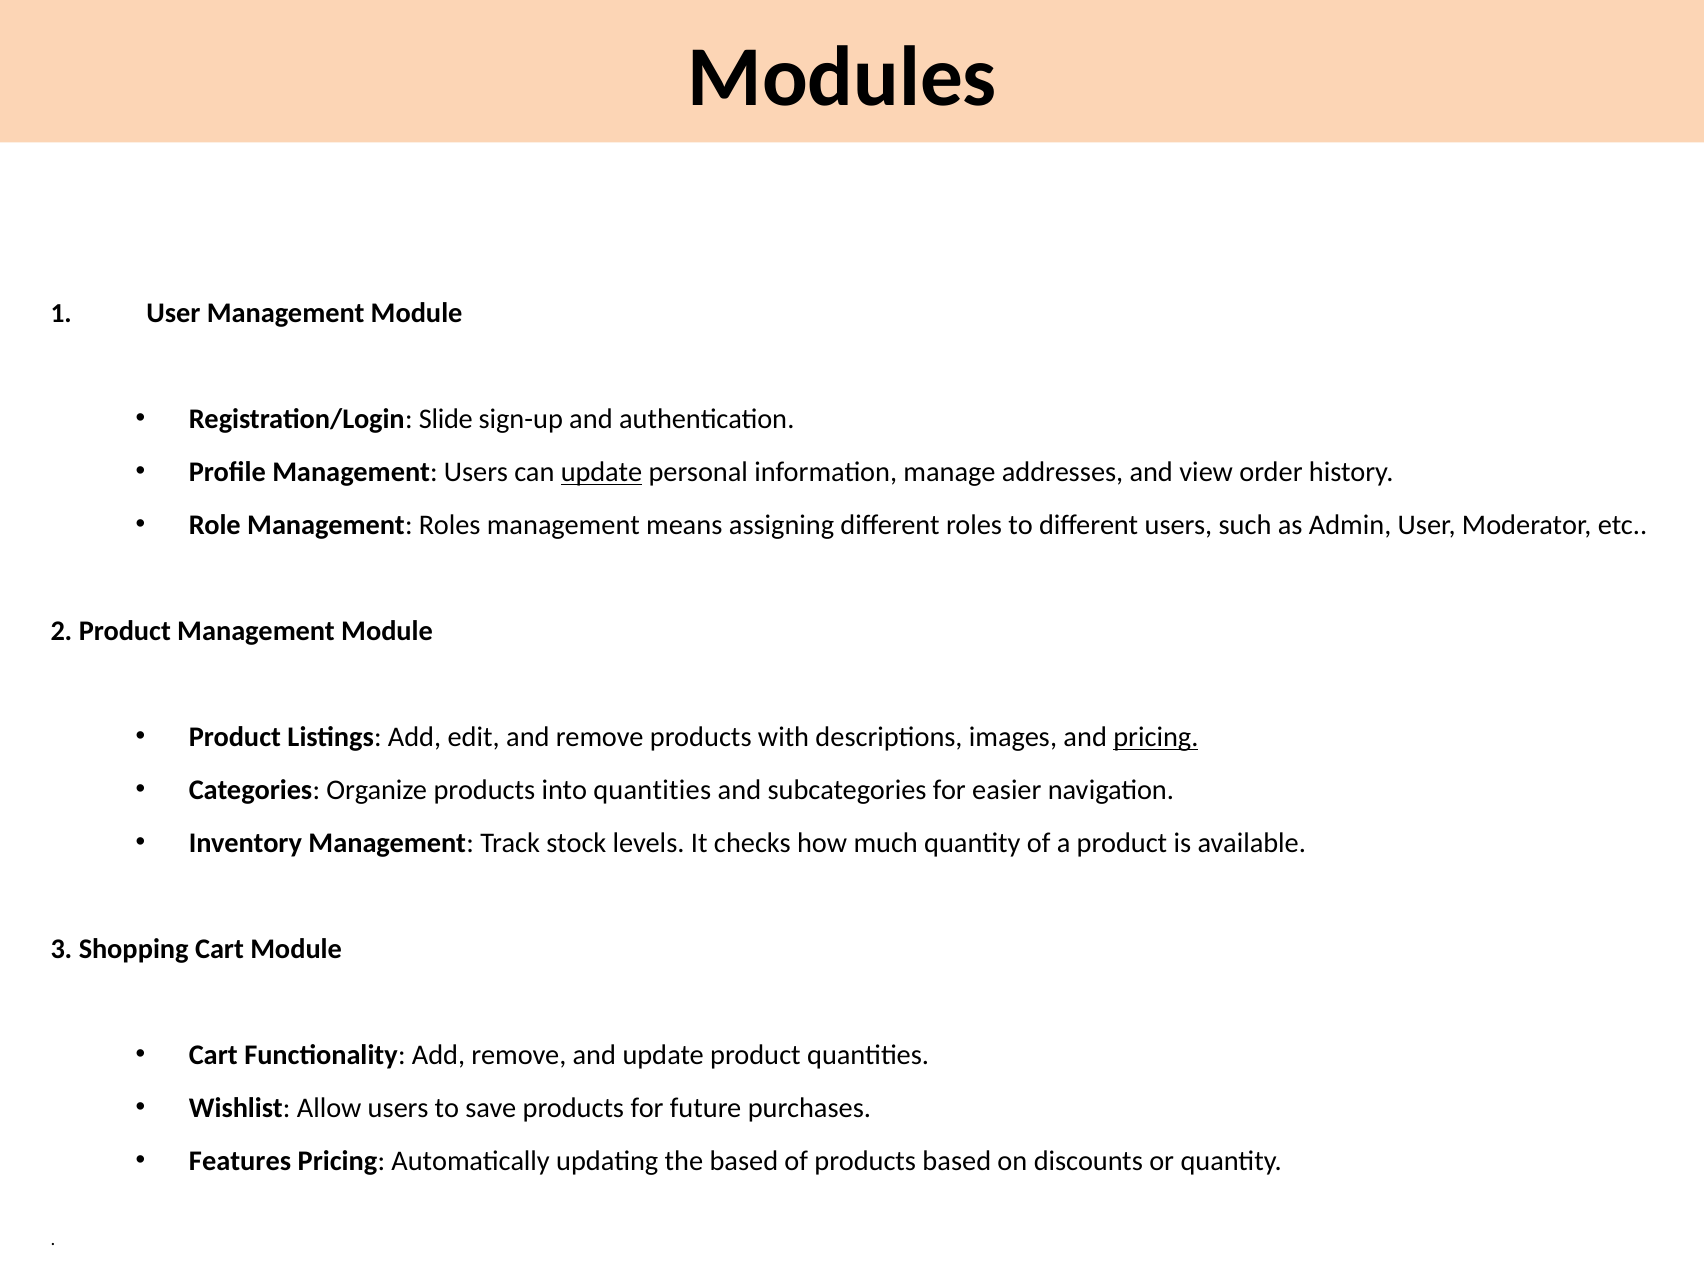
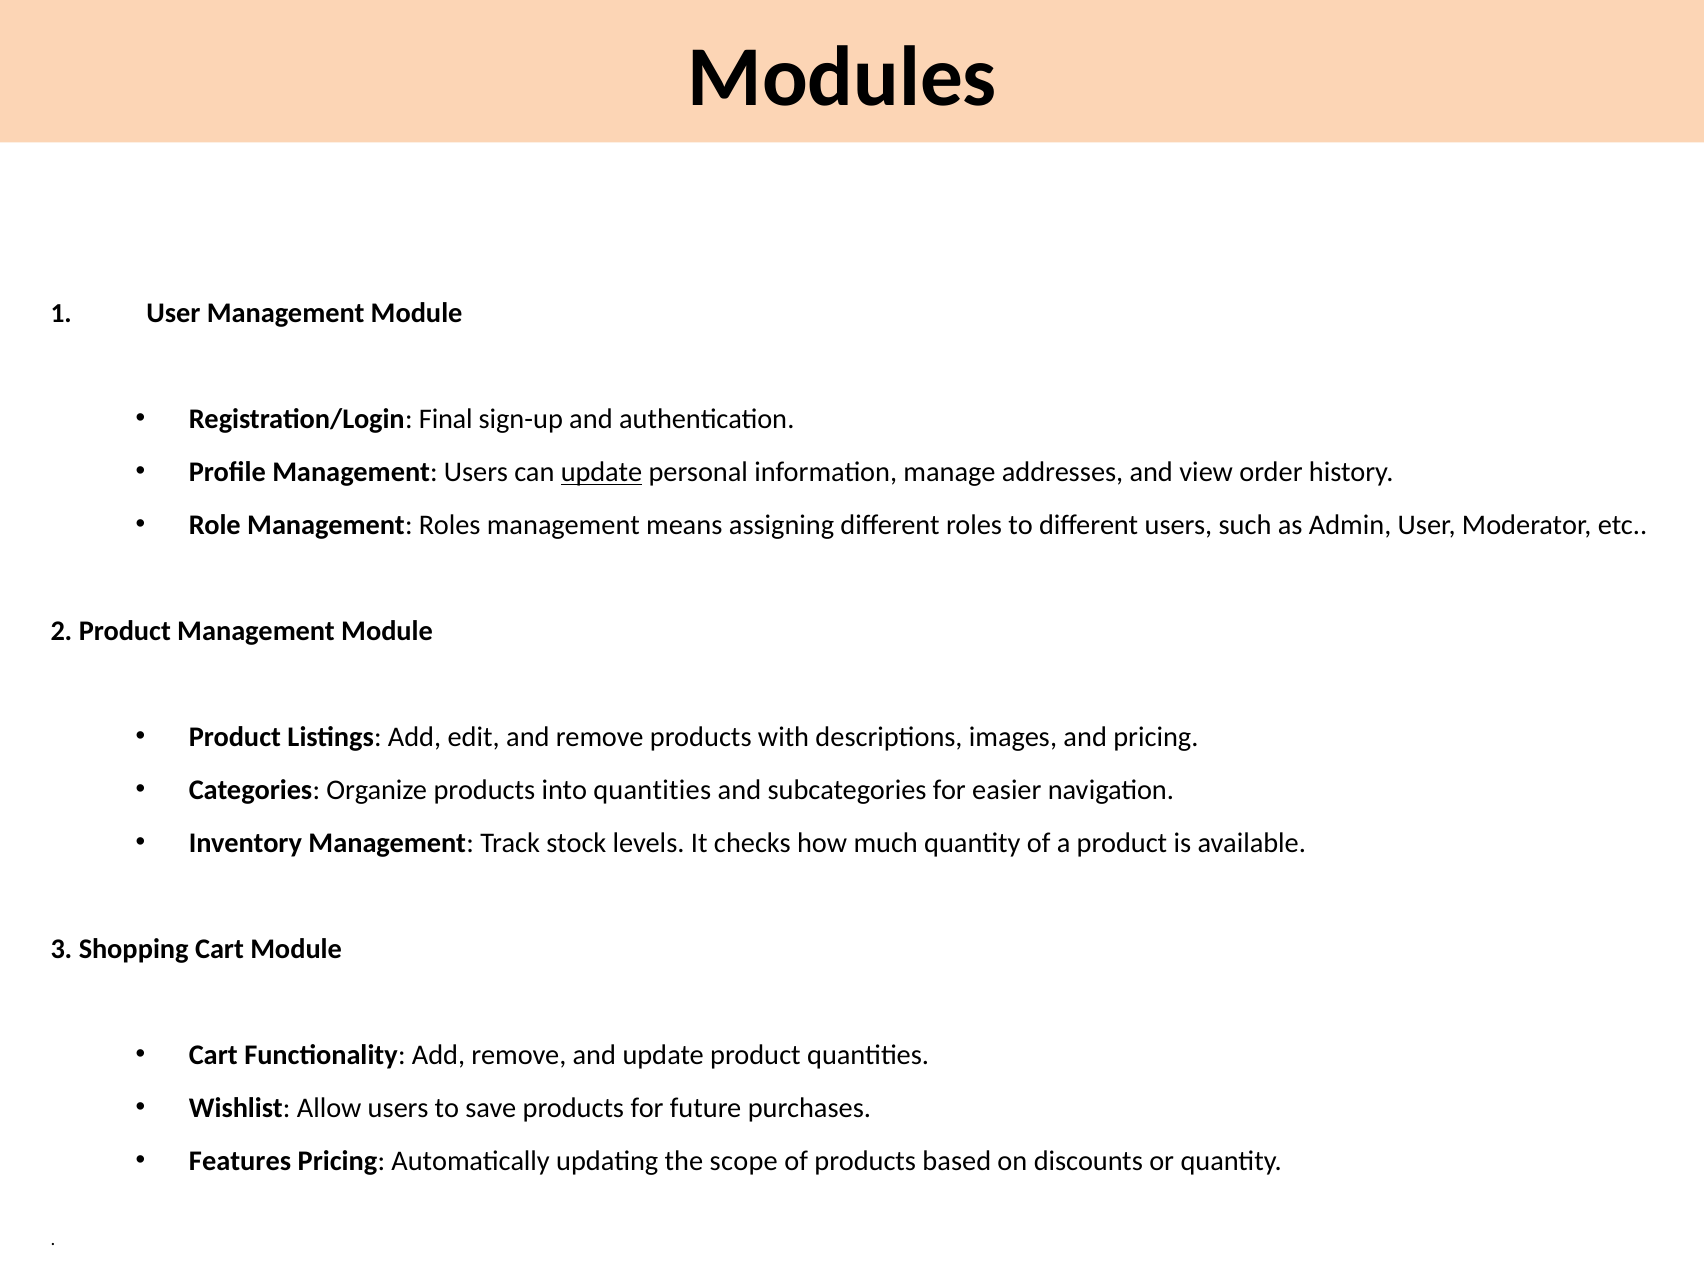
Slide: Slide -> Final (446, 419)
pricing underline: present -> none (1156, 737)
the based: based -> scope (744, 1161)
